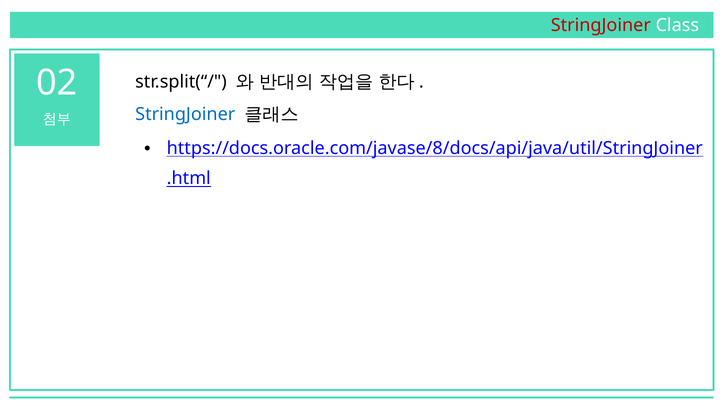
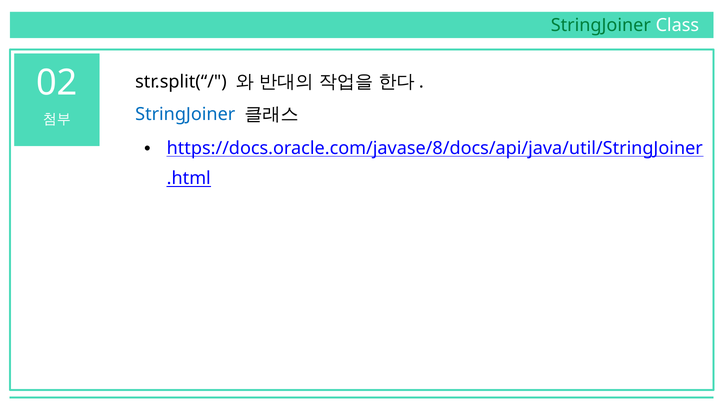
StringJoiner colour: red -> green (601, 25)
